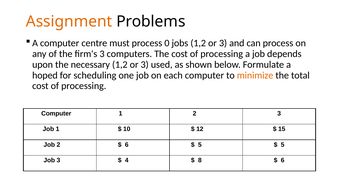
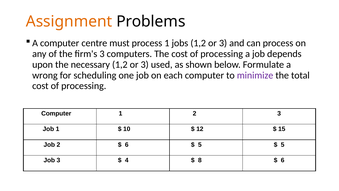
process 0: 0 -> 1 (167, 43)
hoped: hoped -> wrong (45, 75)
minimize colour: orange -> purple (255, 75)
